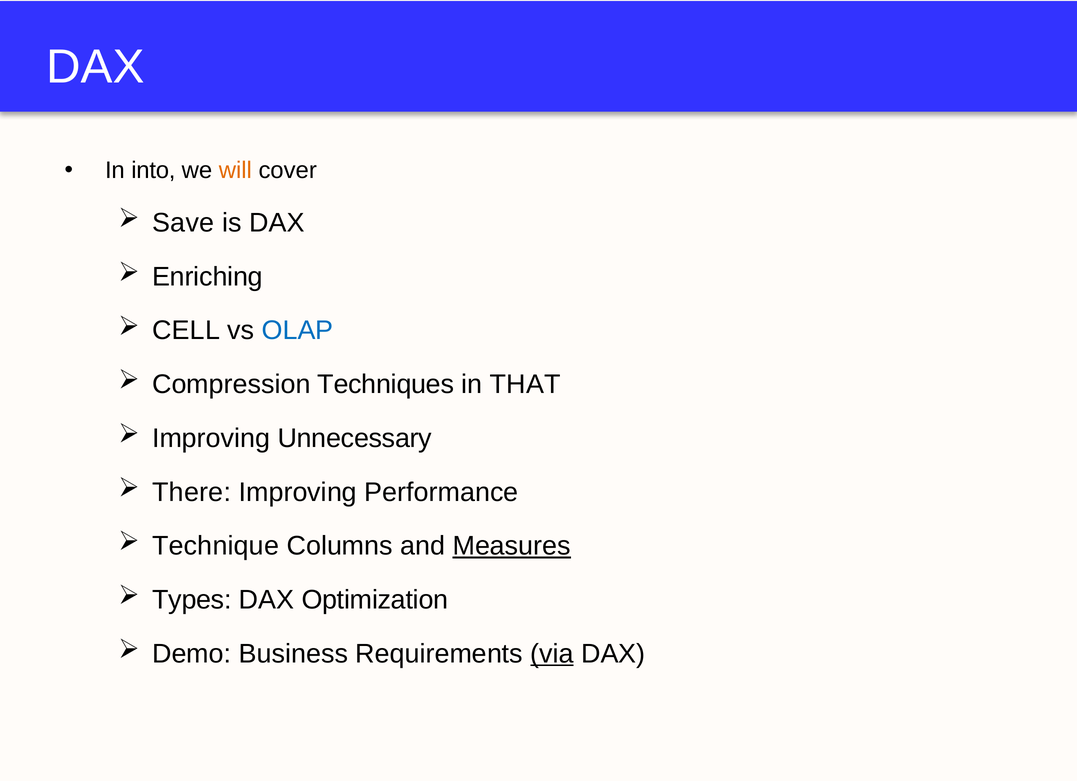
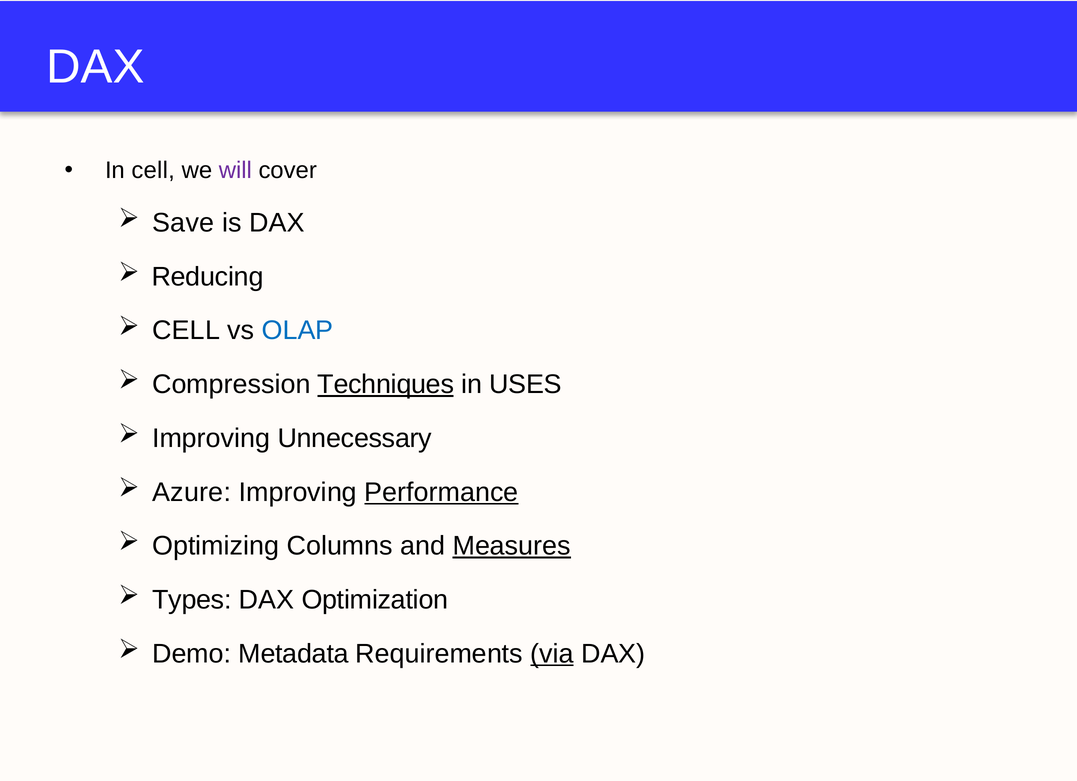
In into: into -> cell (153, 170)
will colour: orange -> purple (235, 170)
Enriching: Enriching -> Reducing (208, 277)
Techniques underline: none -> present (386, 384)
THAT: THAT -> USES (526, 384)
There: There -> Azure (192, 492)
Performance underline: none -> present (441, 492)
Technique: Technique -> Optimizing (216, 546)
Business: Business -> Metadata (294, 654)
